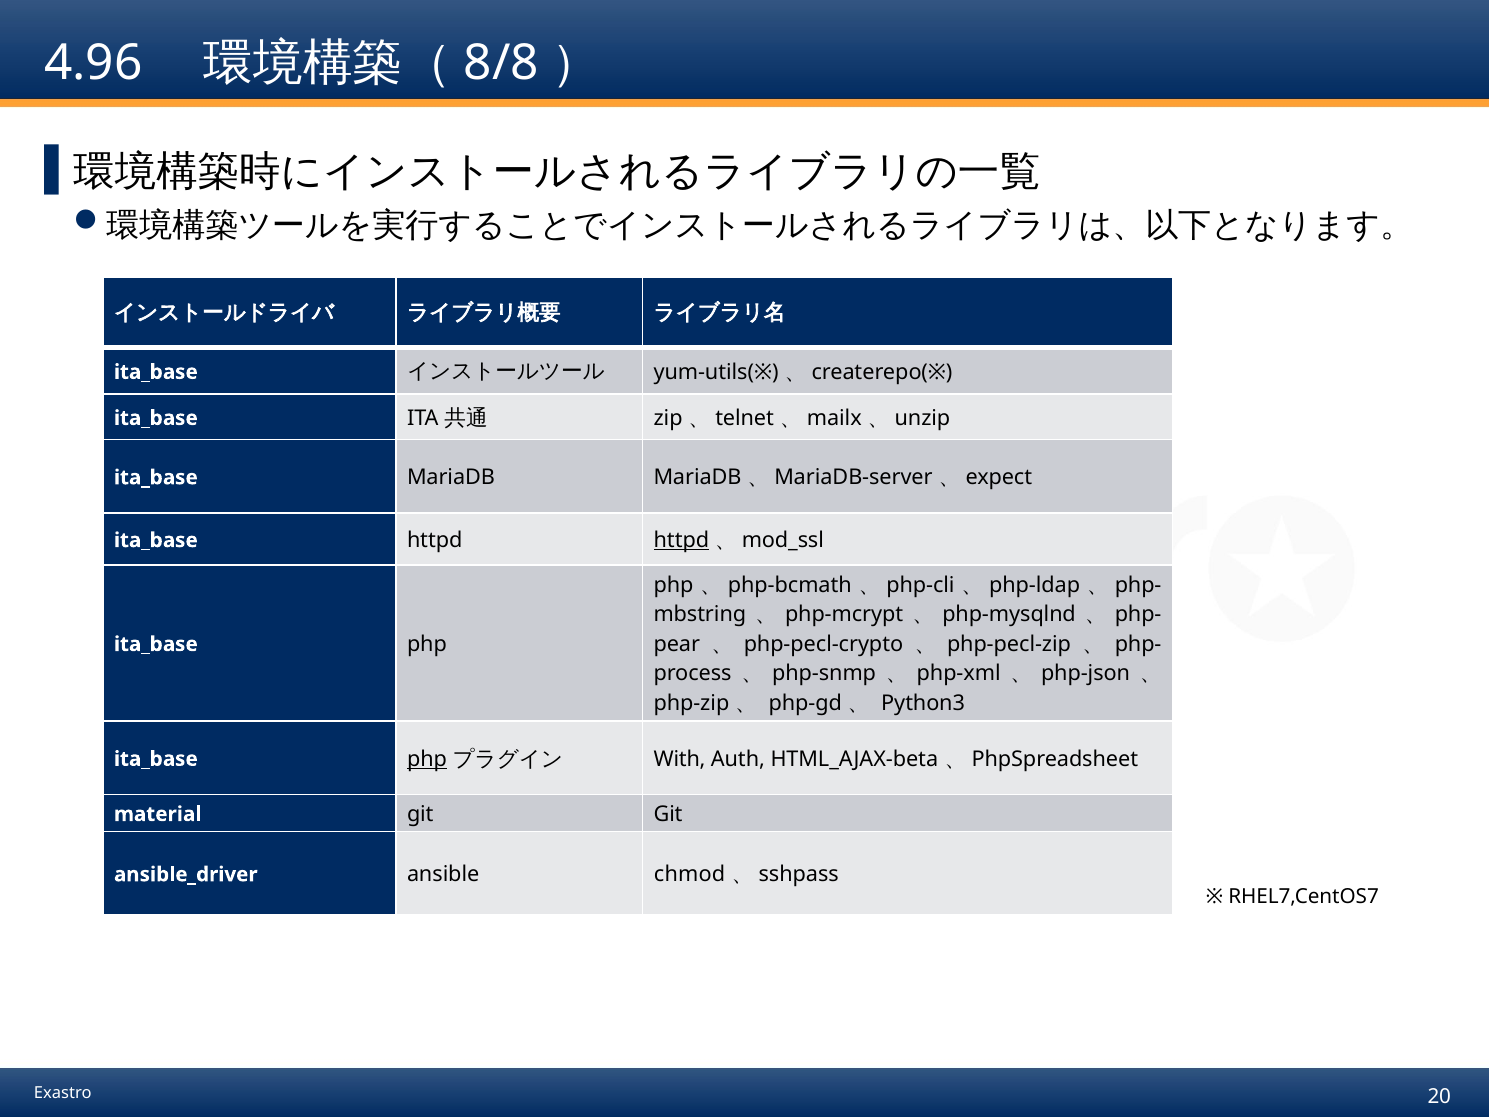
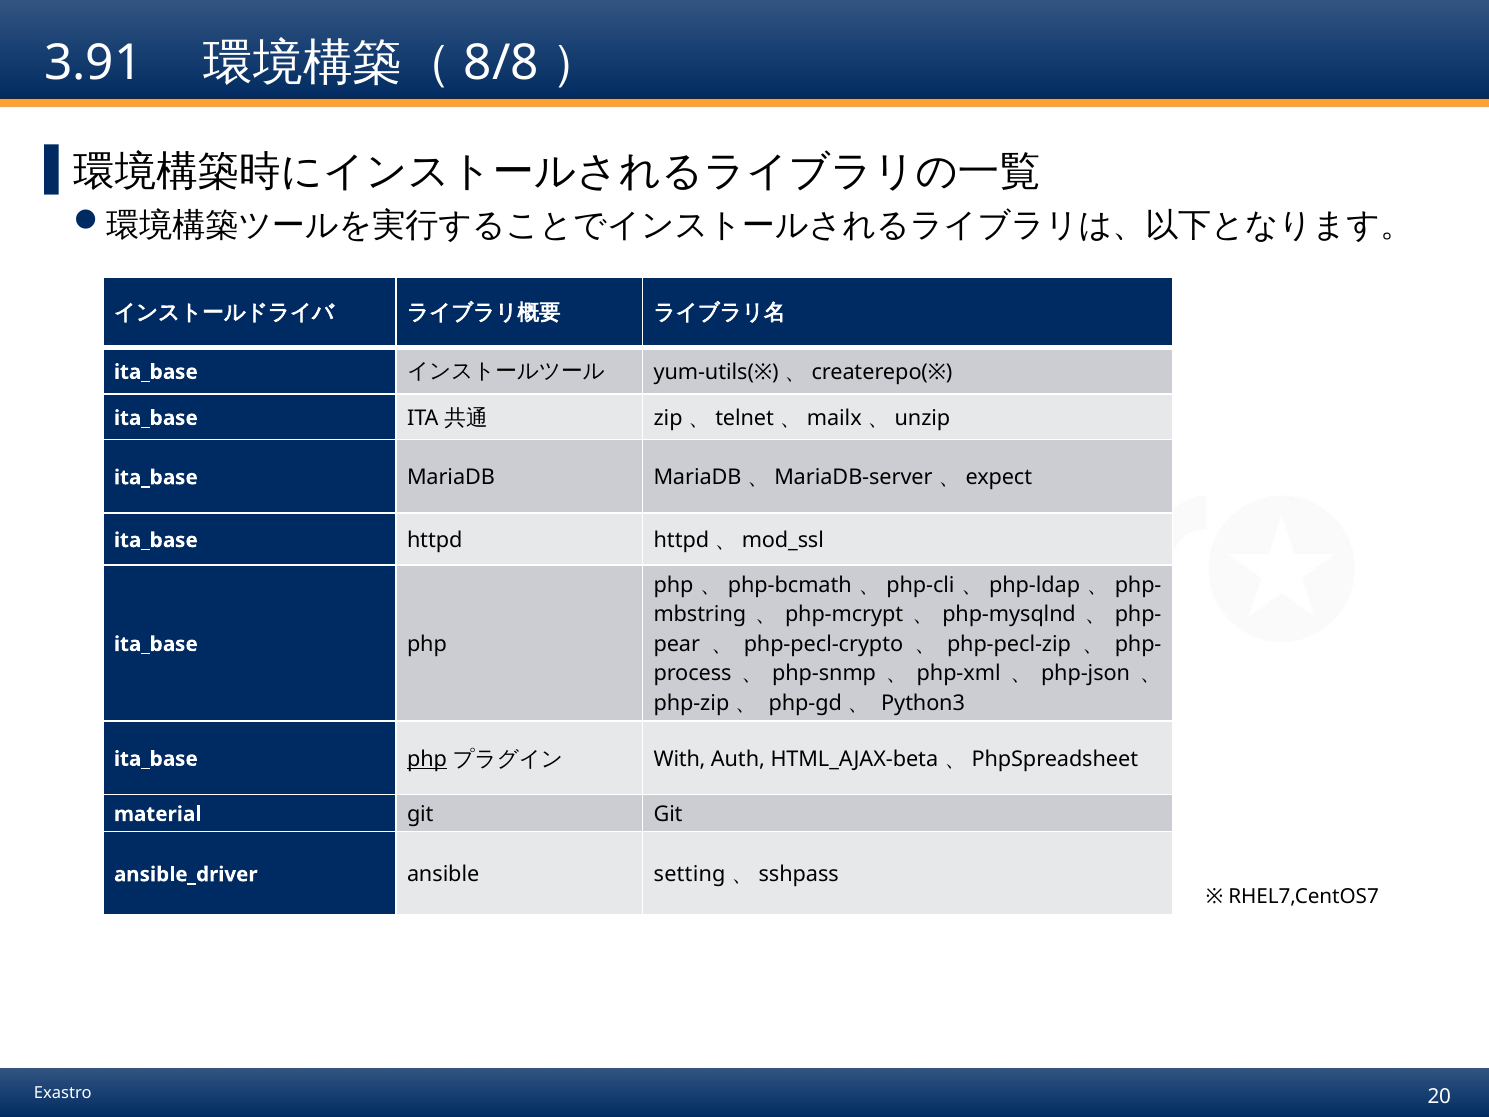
4.96: 4.96 -> 3.91 (93, 63)
httpd underline: present -> none (681, 540)
chmod: chmod -> setting (690, 874)
